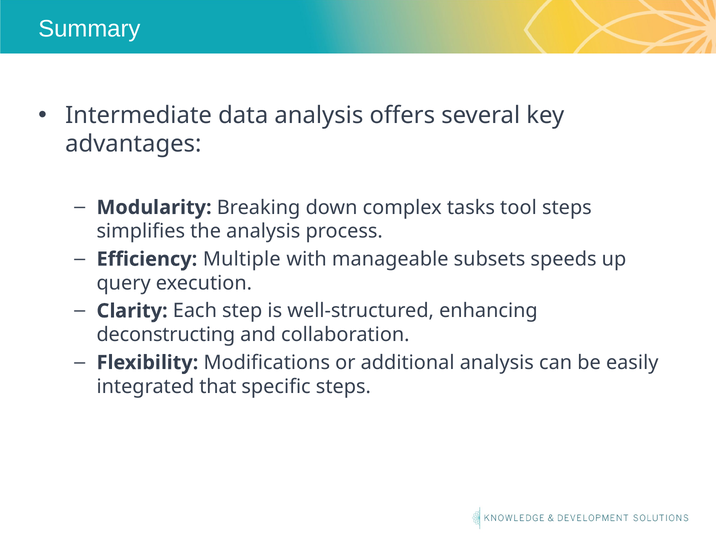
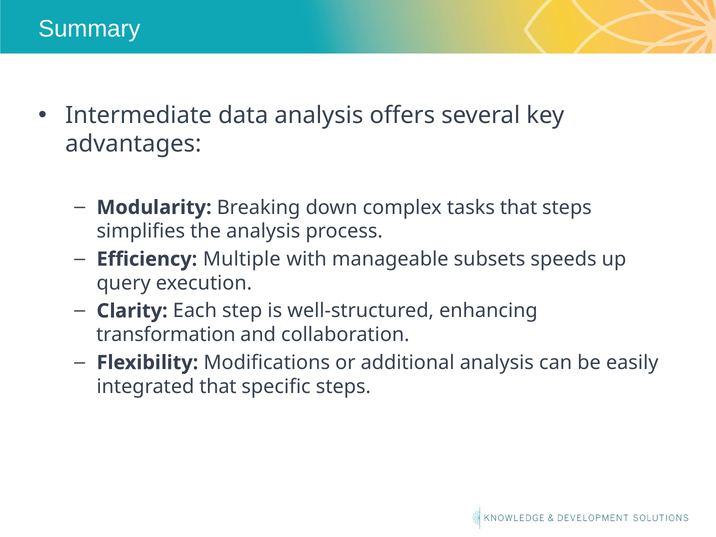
tasks tool: tool -> that (519, 207)
deconstructing: deconstructing -> transformation (166, 335)
